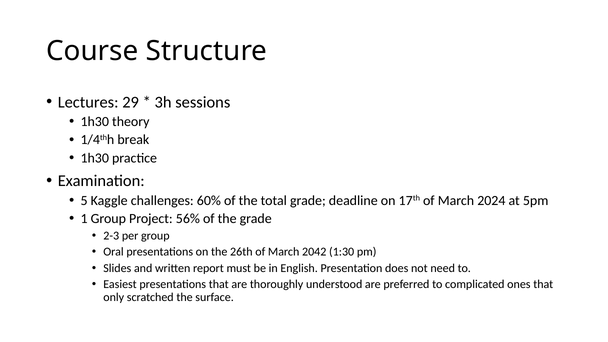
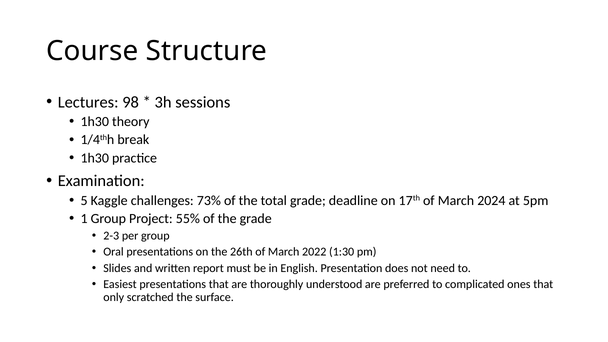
29: 29 -> 98 (131, 102)
60%: 60% -> 73% (209, 200)
56%: 56% -> 55% (188, 219)
2042: 2042 -> 2022 (314, 252)
